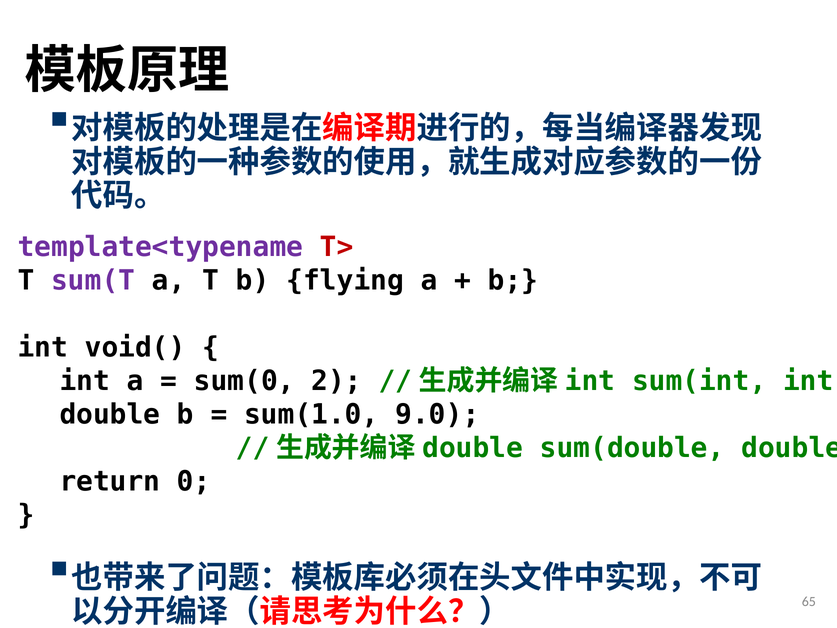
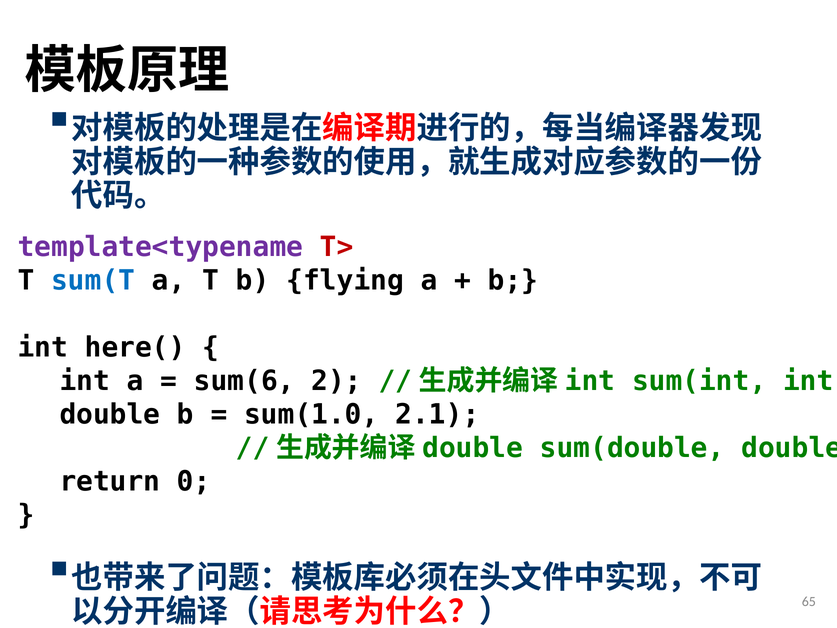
sum(T colour: purple -> blue (93, 281)
void(: void( -> here( (135, 348)
sum(0: sum(0 -> sum(6 (244, 381)
9.0: 9.0 -> 2.1 (437, 414)
